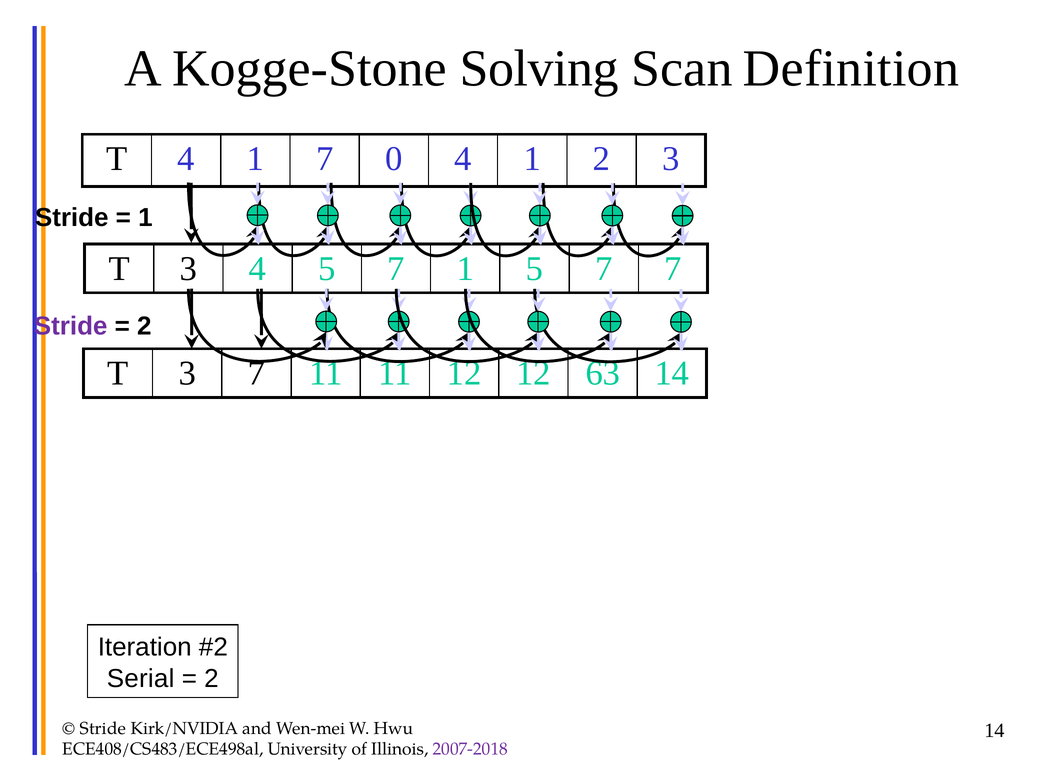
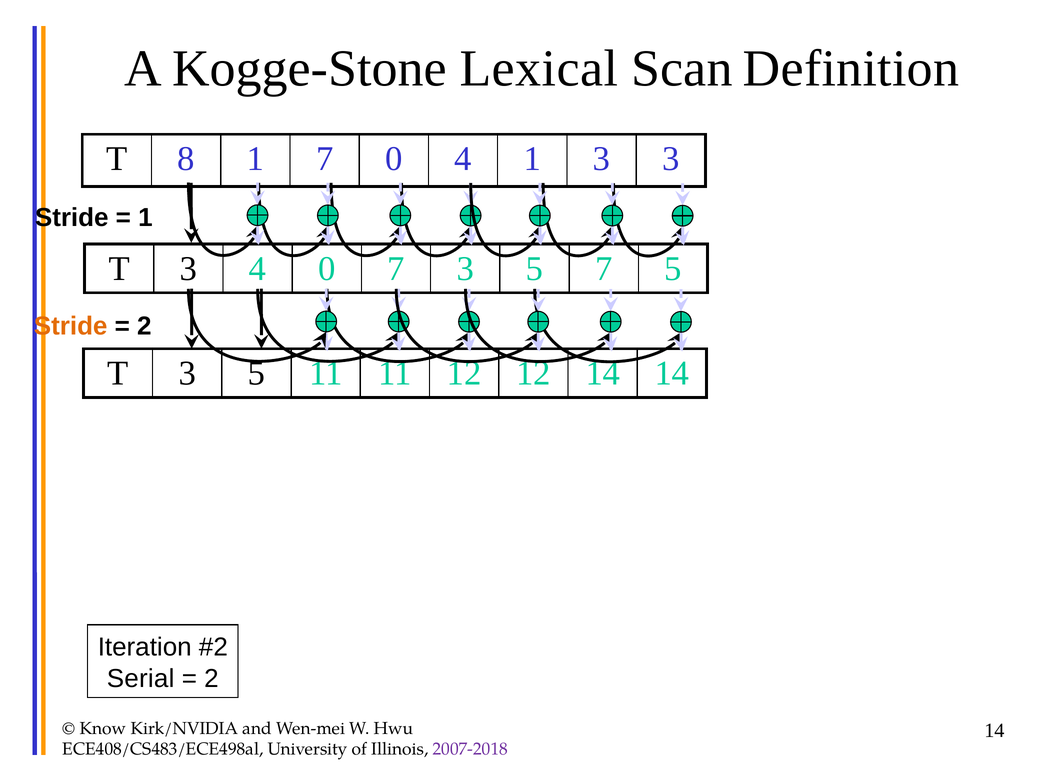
Solving: Solving -> Lexical (539, 69)
T 4: 4 -> 8 (186, 159)
1 2: 2 -> 3 (602, 159)
4 5: 5 -> 0 (327, 268)
7 1: 1 -> 3 (465, 268)
7 7: 7 -> 5 (673, 268)
Stride colour: purple -> orange (71, 326)
T 3 7: 7 -> 5 (256, 373)
12 63: 63 -> 14 (603, 373)
Stride: Stride -> Know (103, 728)
